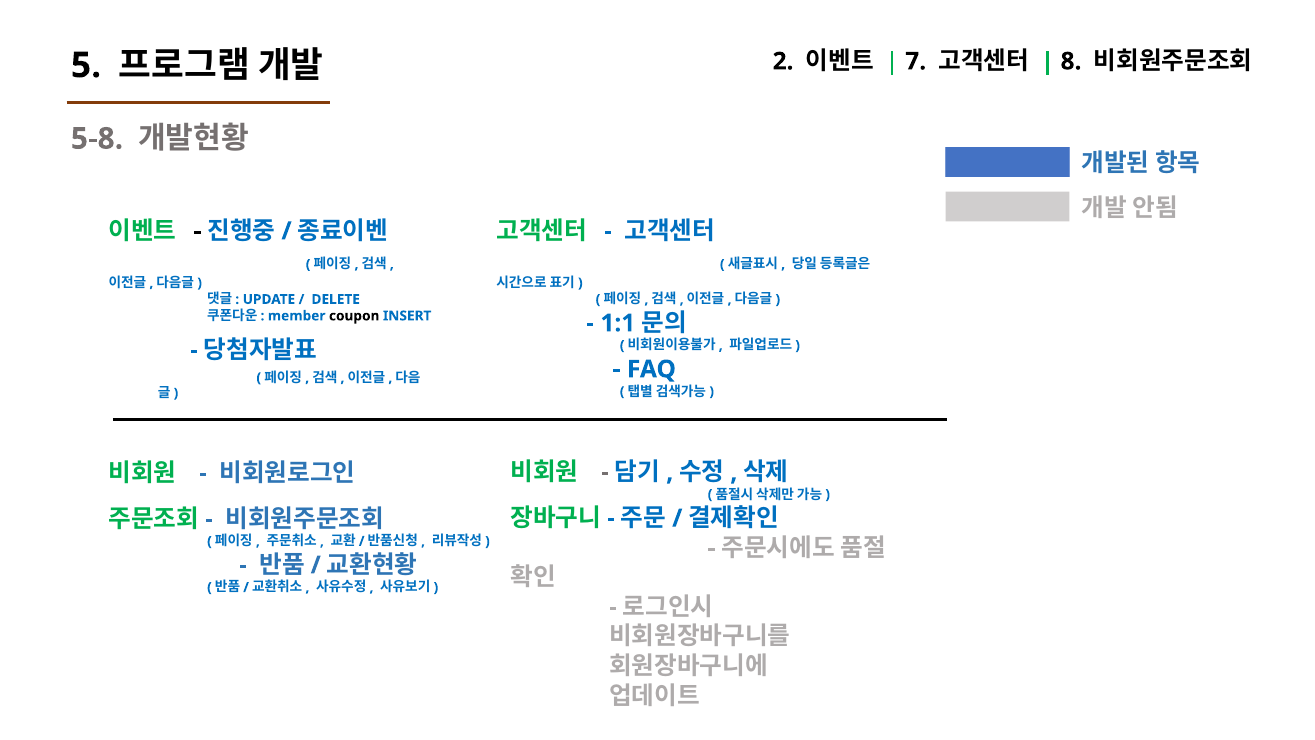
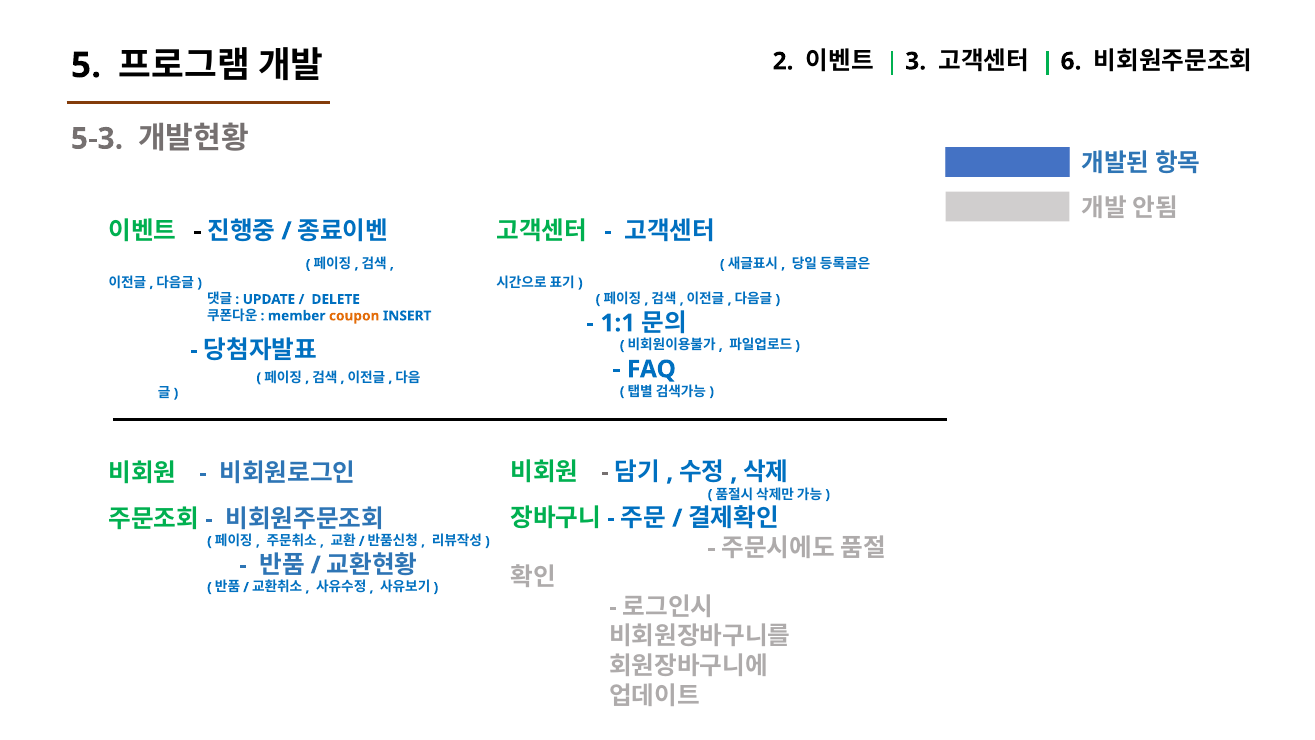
7: 7 -> 3 (916, 61)
8: 8 -> 6 (1071, 61)
5-8: 5-8 -> 5-3 (97, 139)
coupon colour: black -> orange (354, 316)
